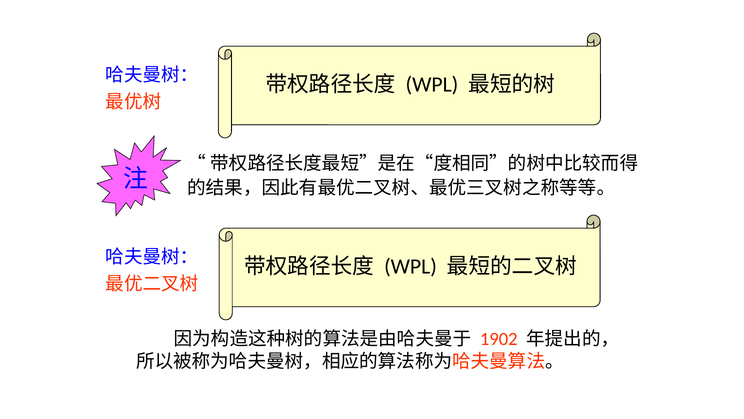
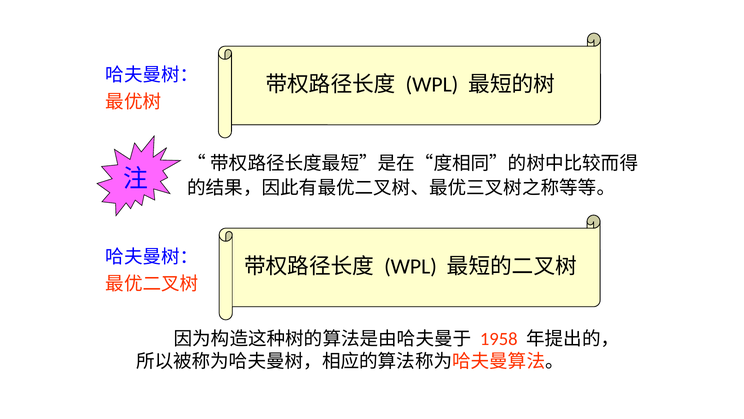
1902: 1902 -> 1958 (499, 339)
